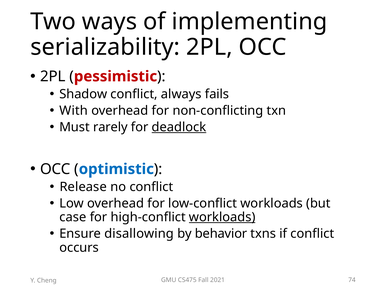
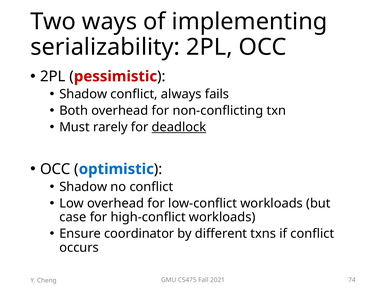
With: With -> Both (74, 111)
Release: Release -> Shadow (83, 187)
workloads underline: present -> none (222, 218)
disallowing: disallowing -> coordinator (139, 234)
behavior: behavior -> different (221, 234)
